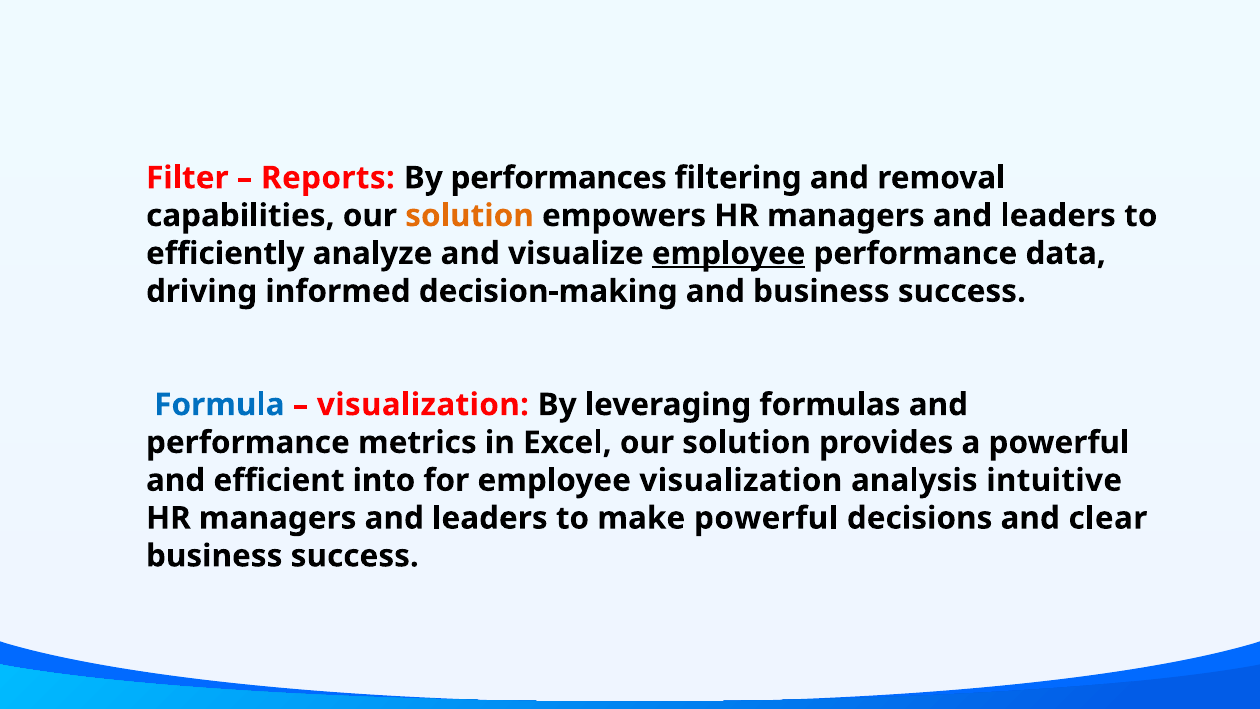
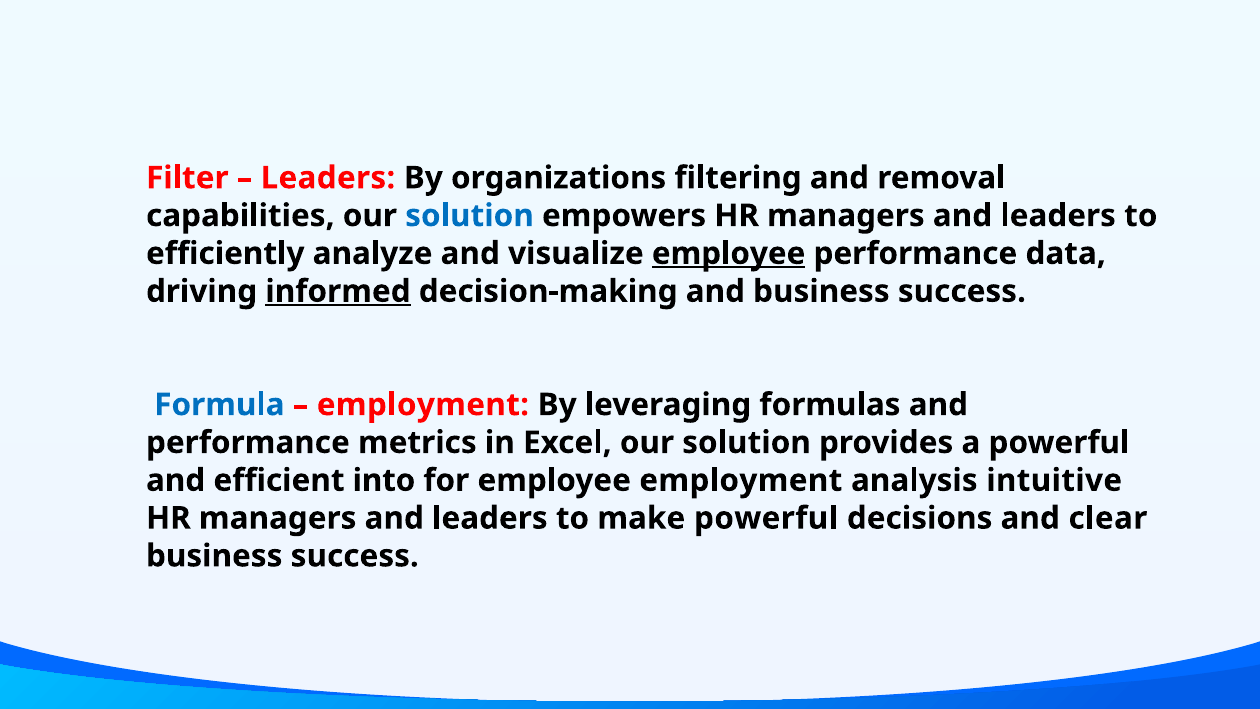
Reports: Reports -> Leaders (328, 178)
performances: performances -> organizations (559, 178)
solution colour: orange -> blue (469, 216)
informed underline: none -> present (338, 291)
visualization: visualization -> employment (423, 405)
employee visualization: visualization -> employment (741, 480)
